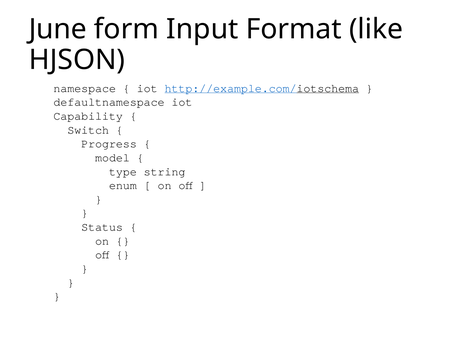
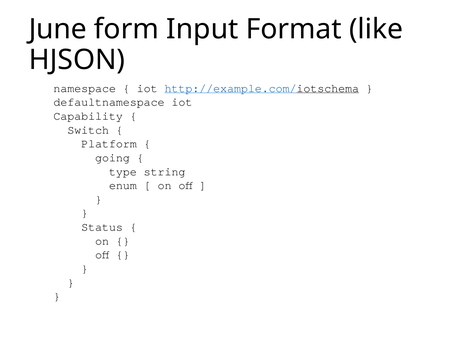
Progress: Progress -> Platform (109, 144)
model: model -> going (112, 158)
